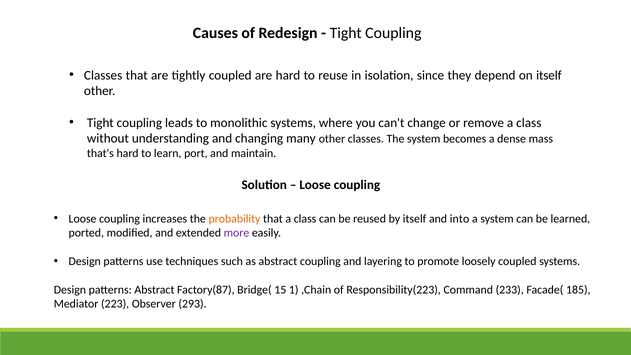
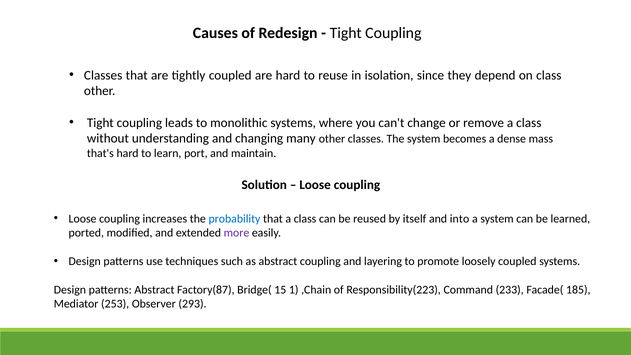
on itself: itself -> class (549, 75)
probability colour: orange -> blue (234, 219)
223: 223 -> 253 (115, 304)
